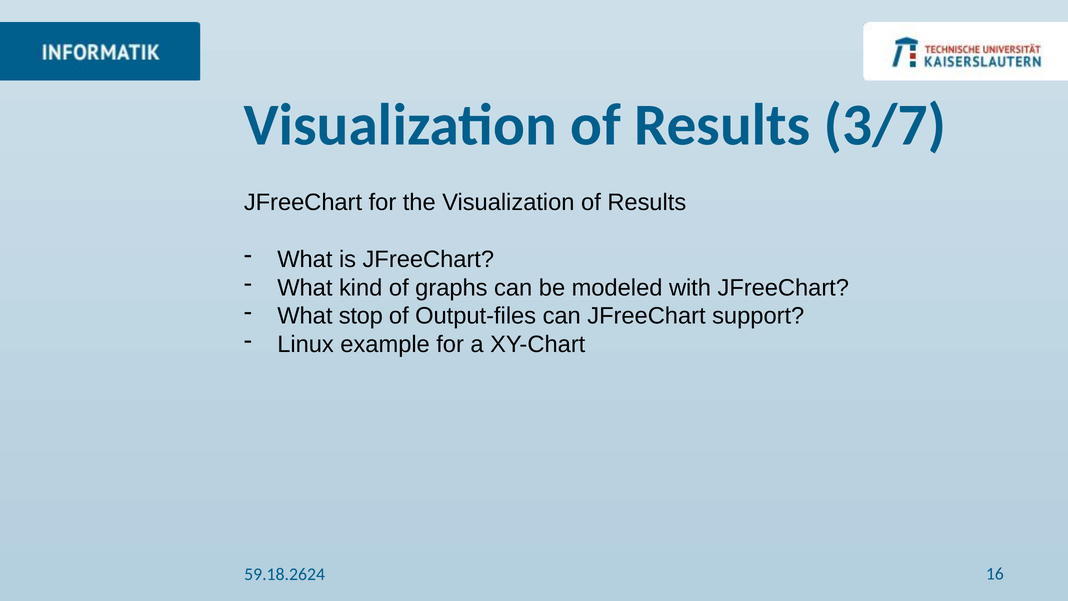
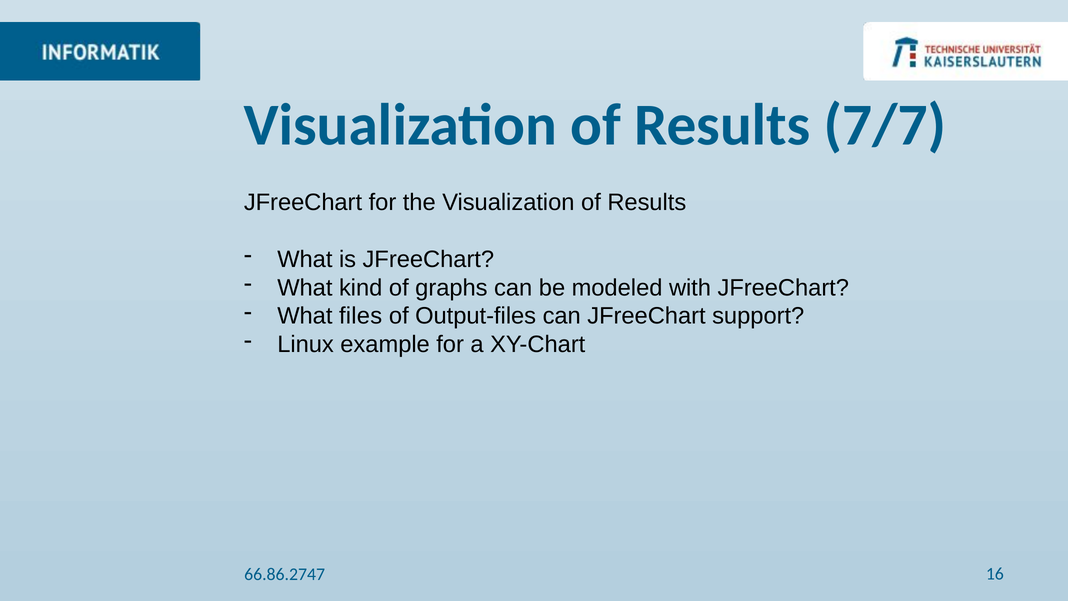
3/7: 3/7 -> 7/7 (885, 125)
stop: stop -> files (361, 316)
59.18.2624: 59.18.2624 -> 66.86.2747 (285, 574)
